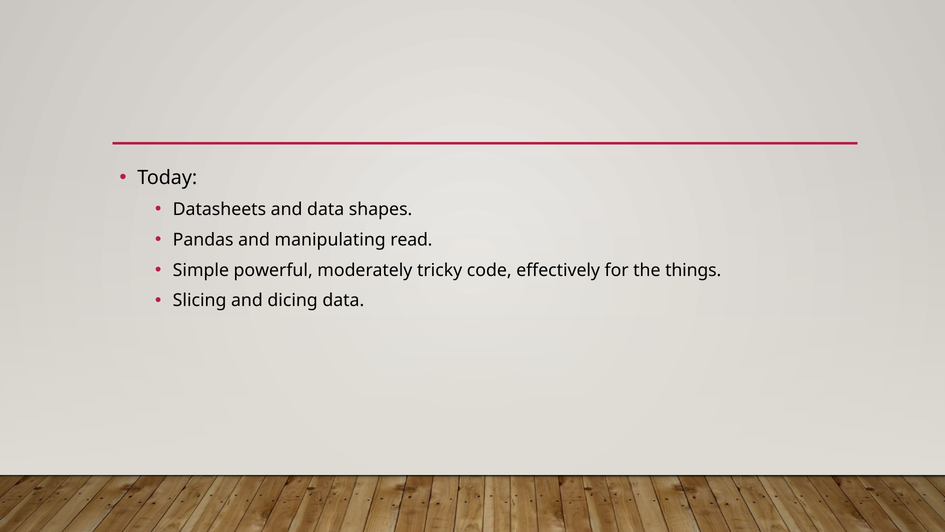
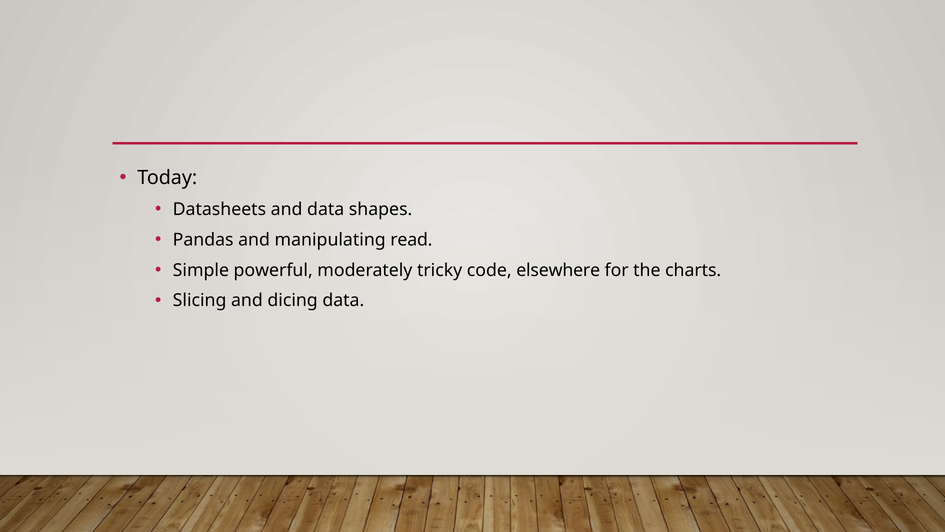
effectively: effectively -> elsewhere (558, 270)
things: things -> charts (693, 270)
